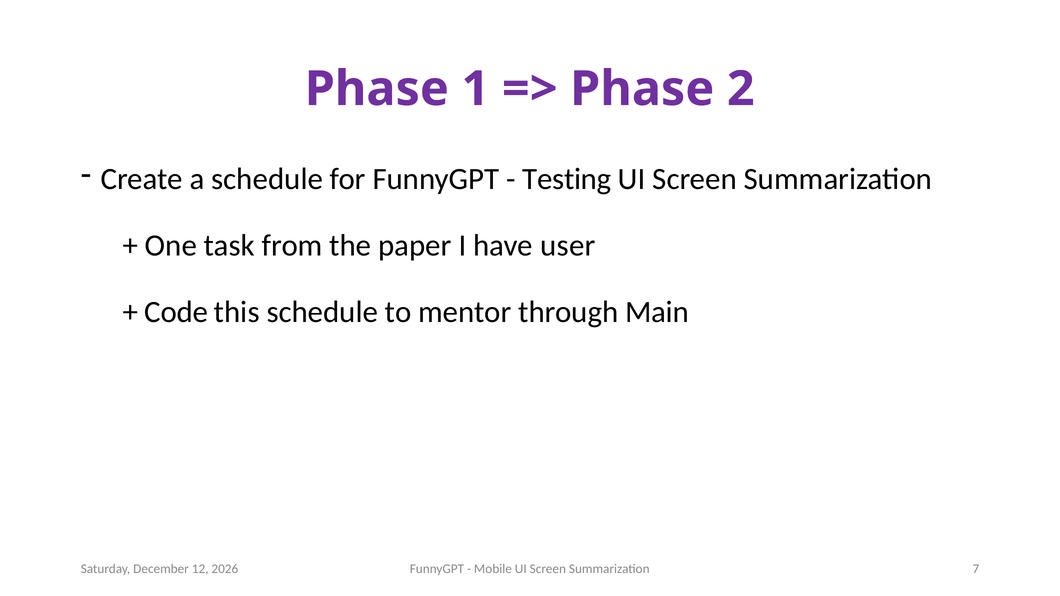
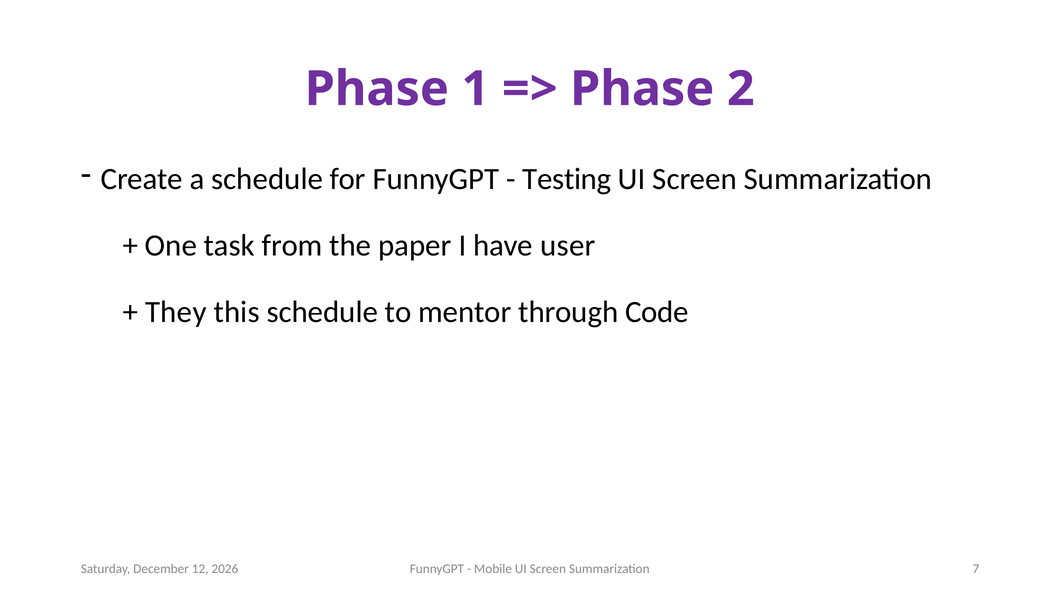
Code: Code -> They (176, 312)
Main: Main -> Code (657, 312)
